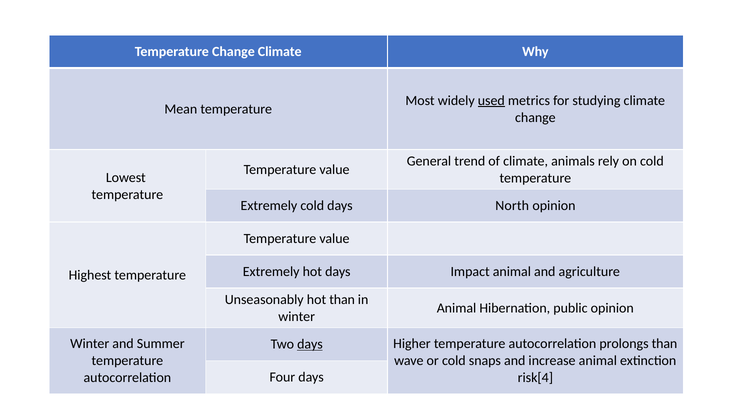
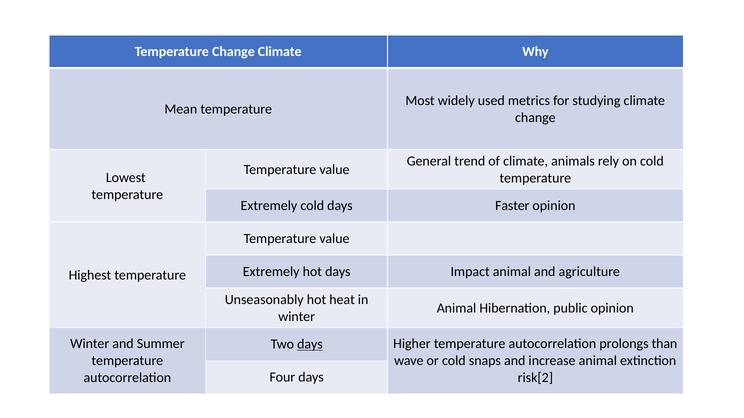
used underline: present -> none (491, 101)
North: North -> Faster (512, 206)
hot than: than -> heat (342, 300)
risk[4: risk[4 -> risk[2 (535, 378)
